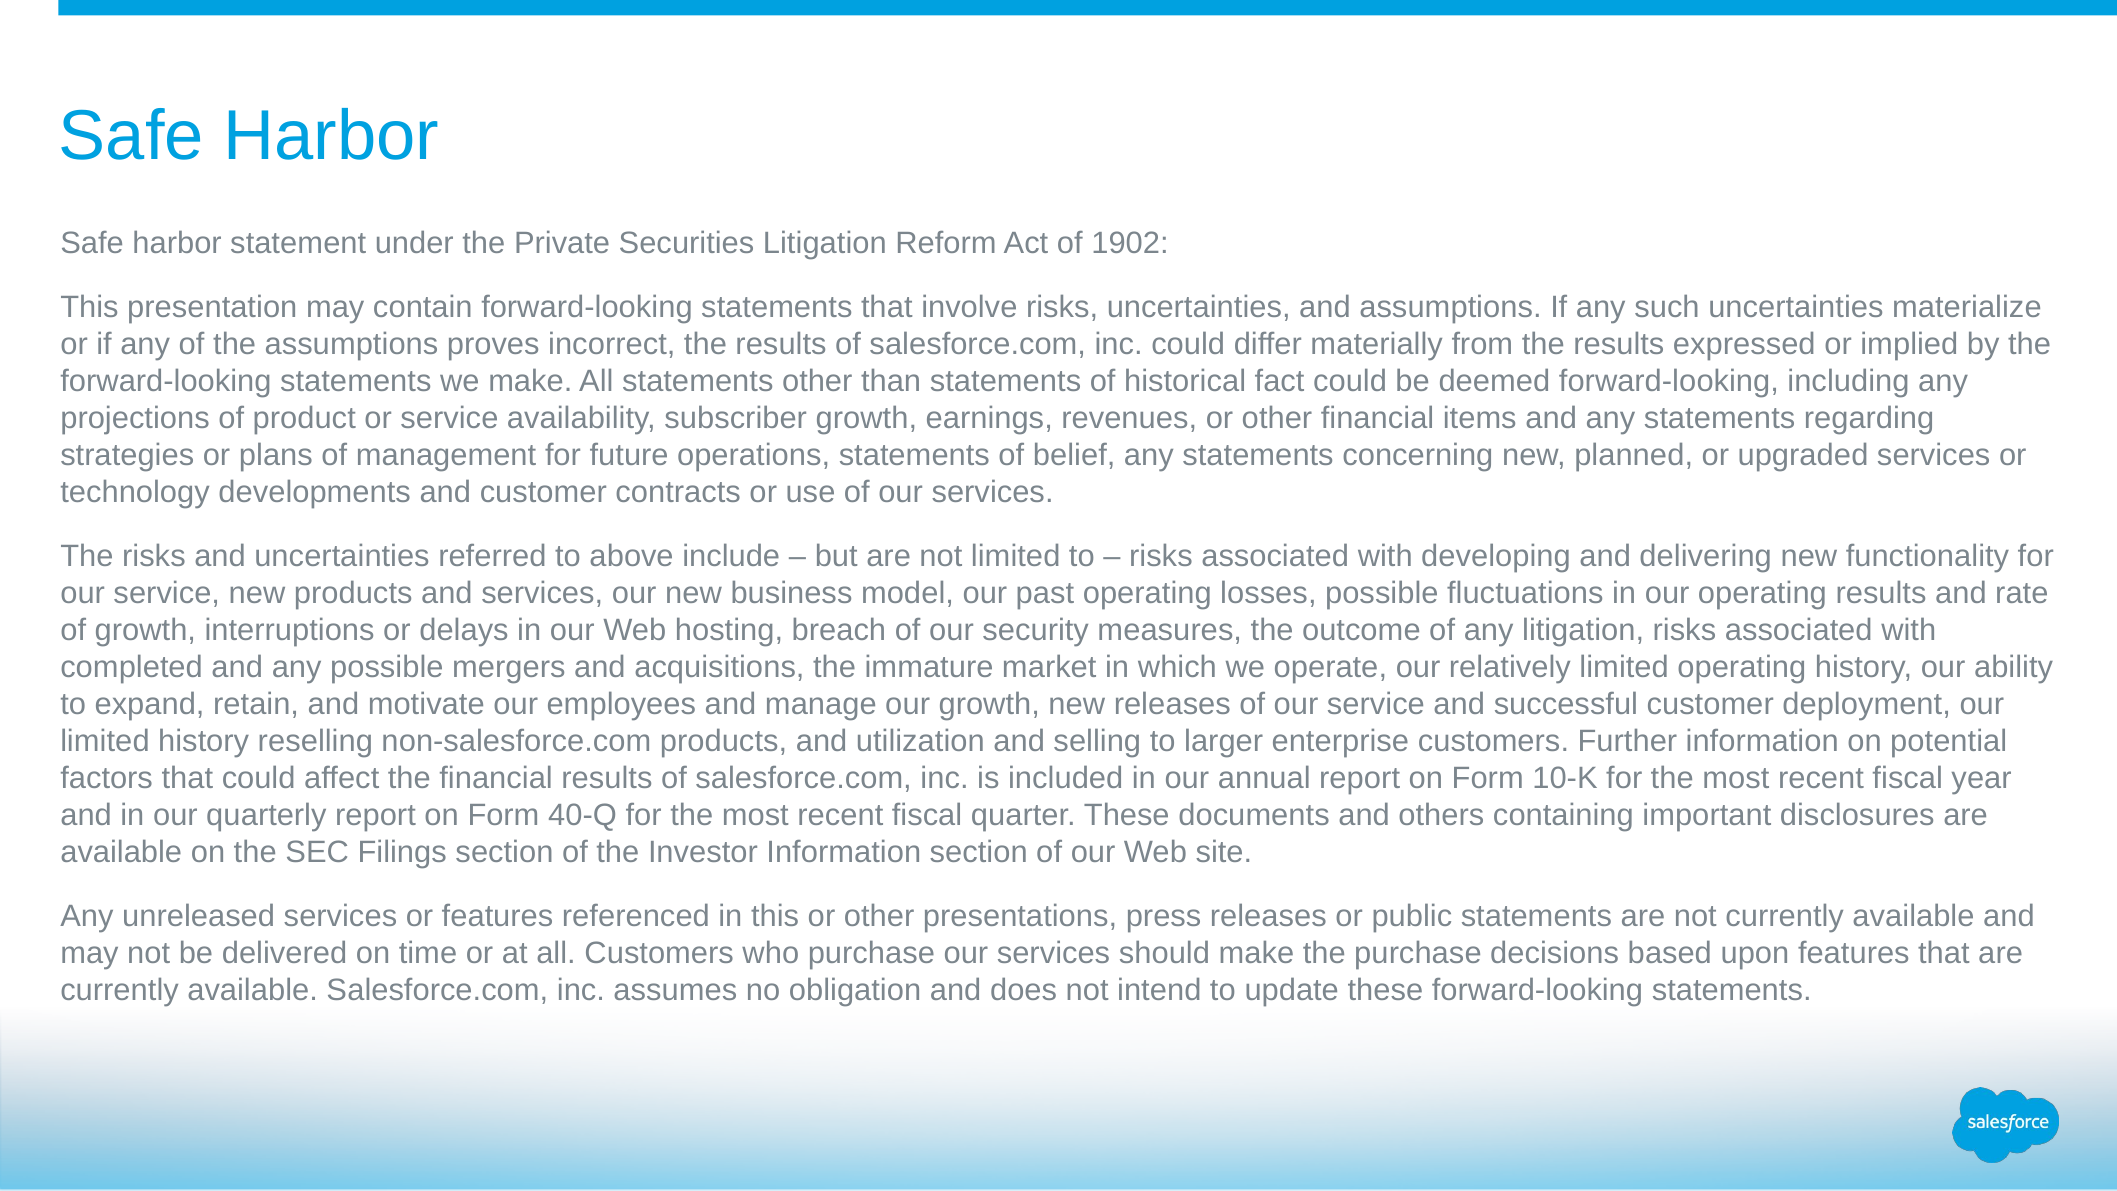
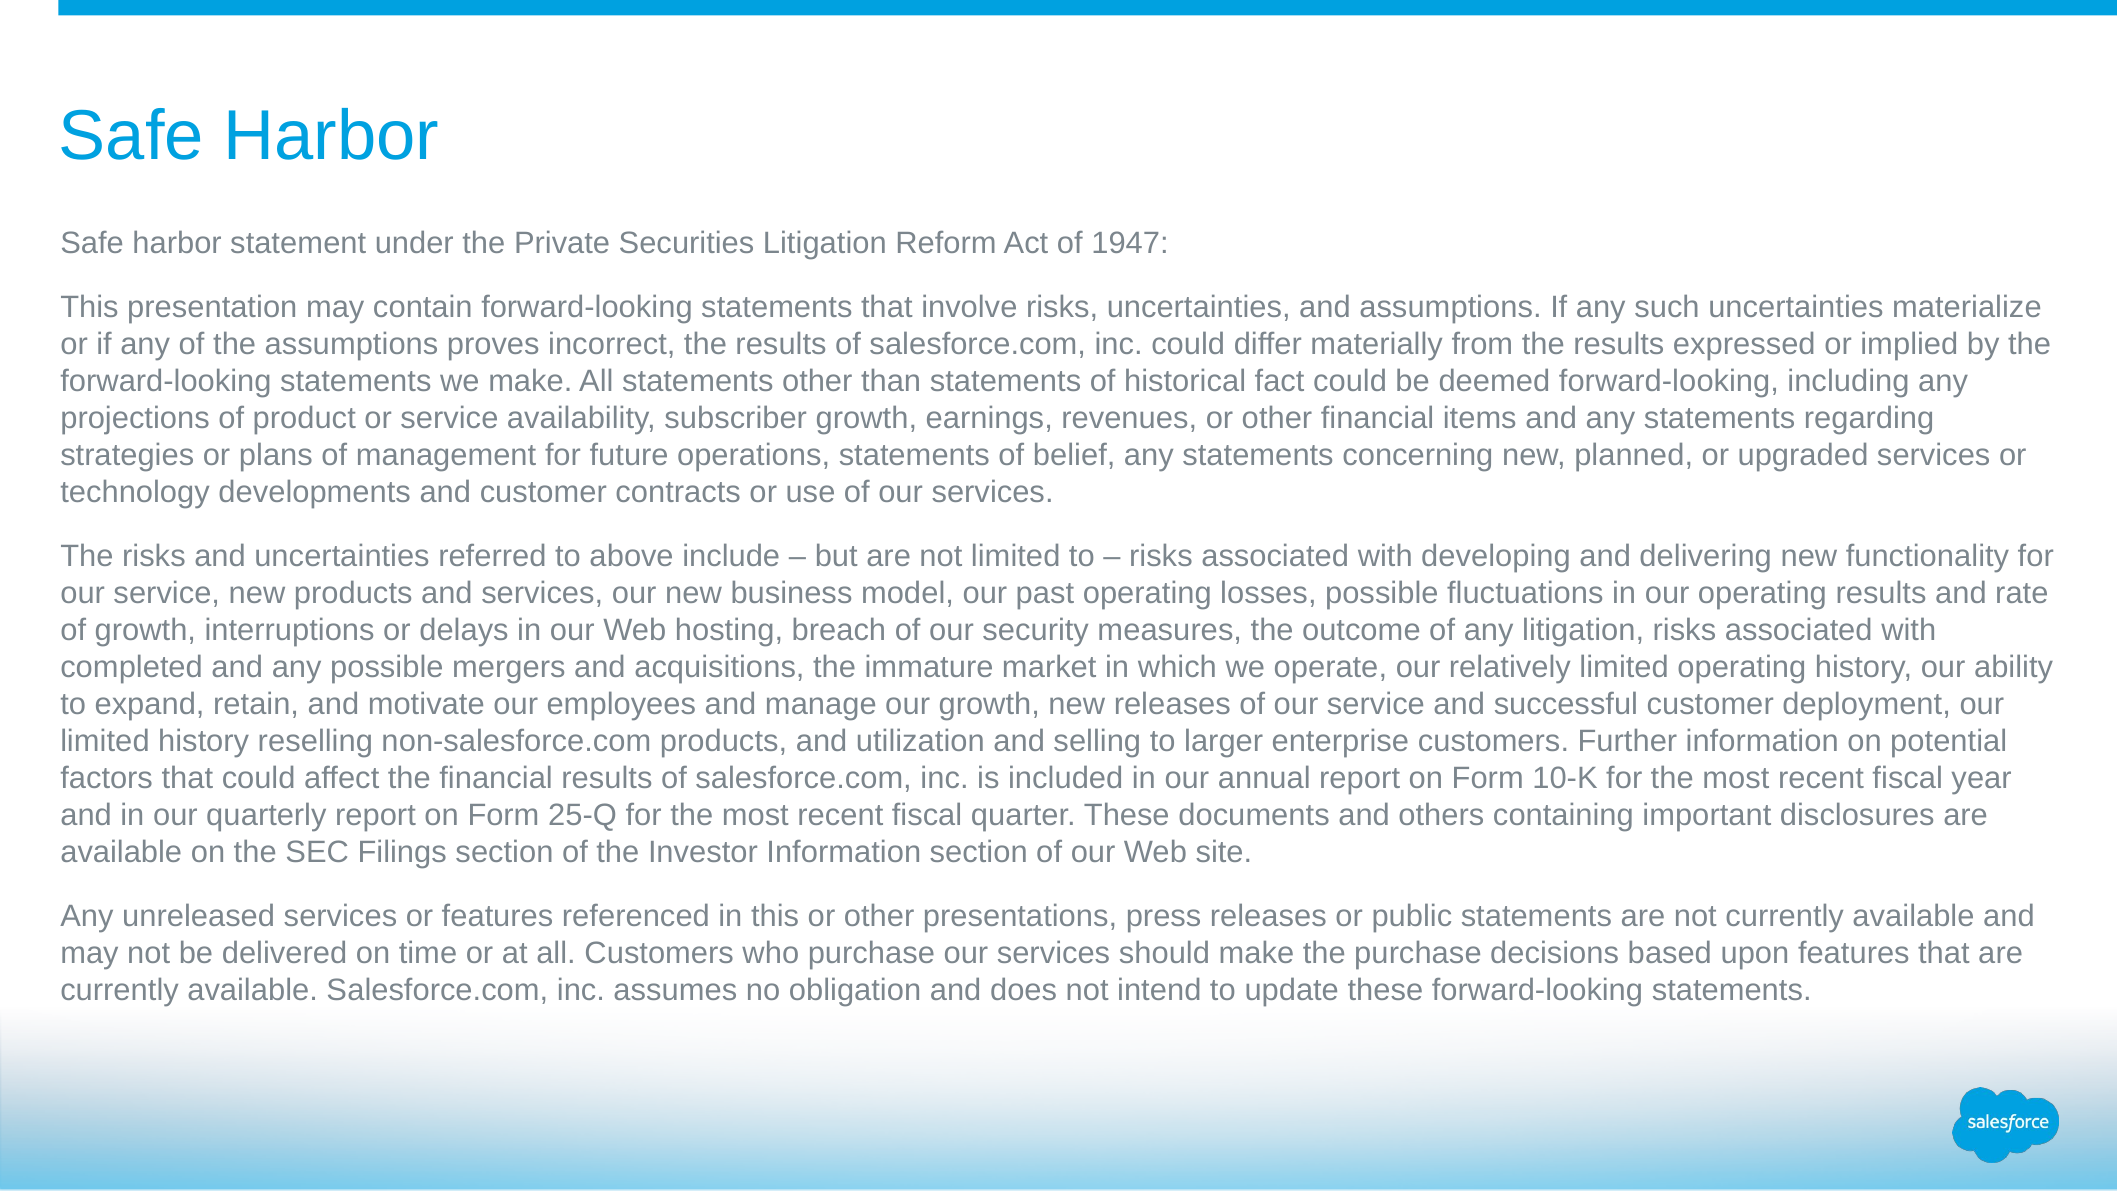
1902: 1902 -> 1947 (1130, 244)
40-Q: 40-Q -> 25-Q (582, 816)
